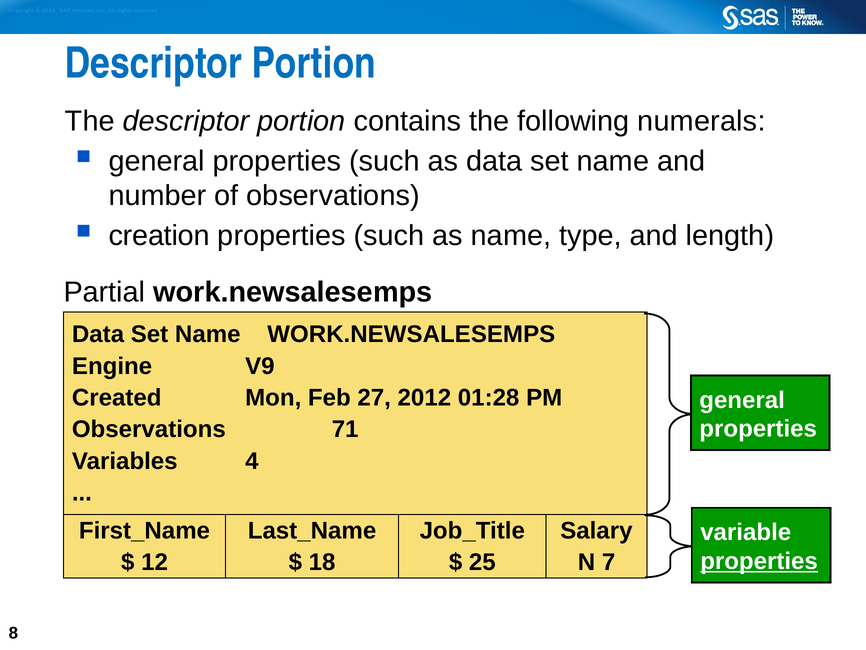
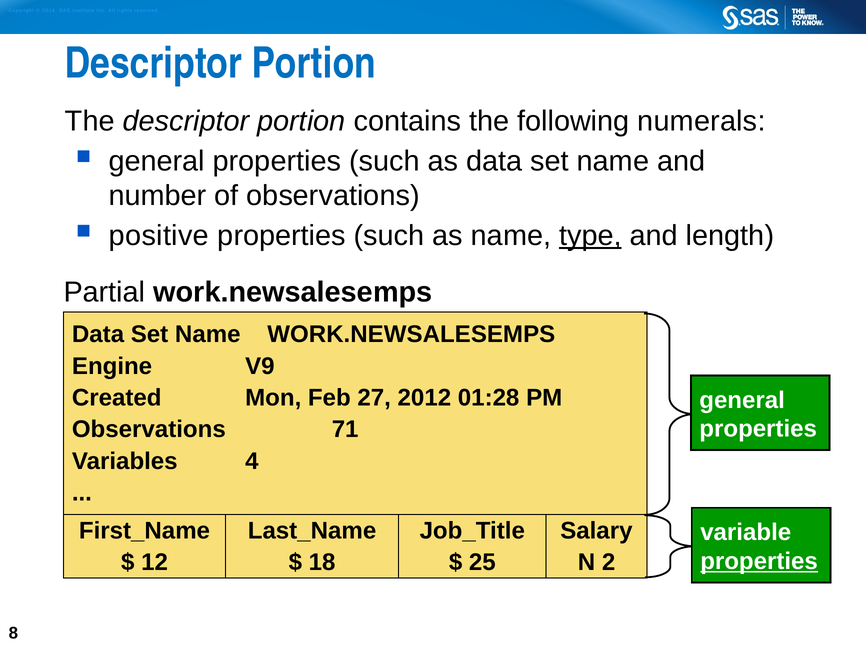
creation: creation -> positive (159, 235)
type underline: none -> present (590, 235)
7: 7 -> 2 (609, 562)
